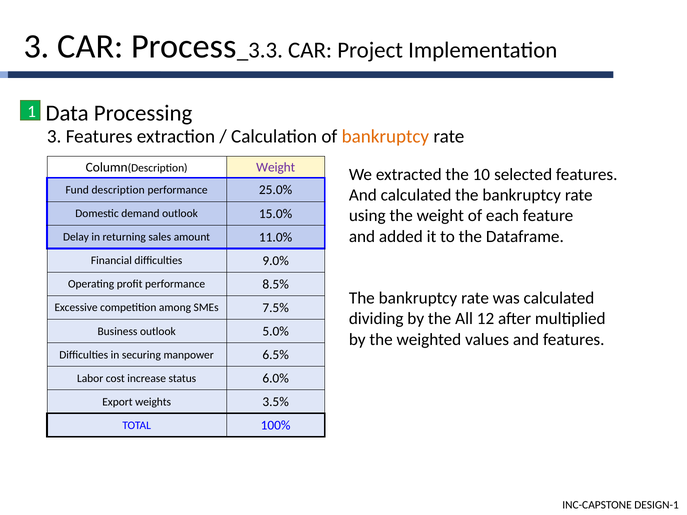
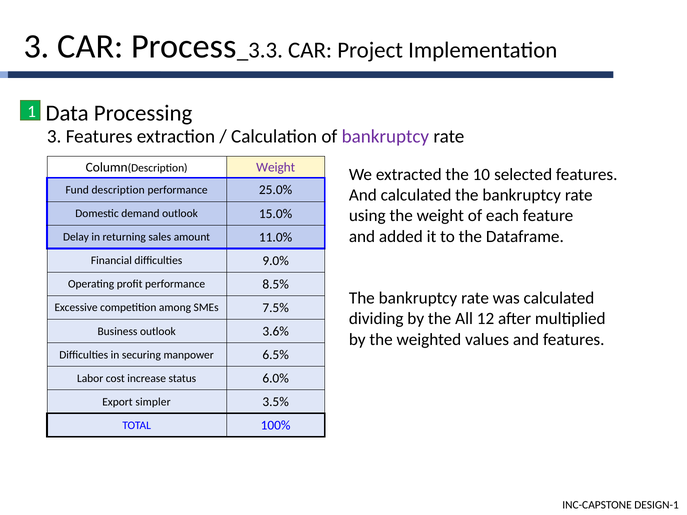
bankruptcy colour: orange -> purple (385, 137)
5.0%: 5.0% -> 3.6% (276, 331)
weights: weights -> simpler (153, 402)
